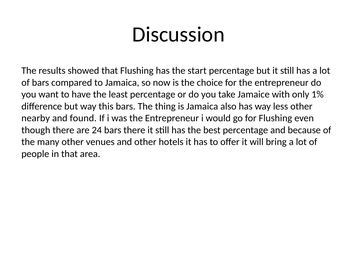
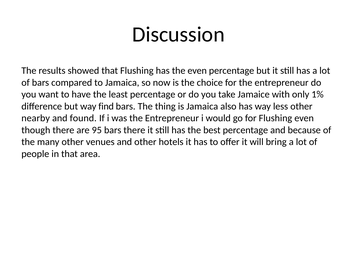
the start: start -> even (197, 71)
this: this -> find (106, 107)
24: 24 -> 95 (97, 130)
